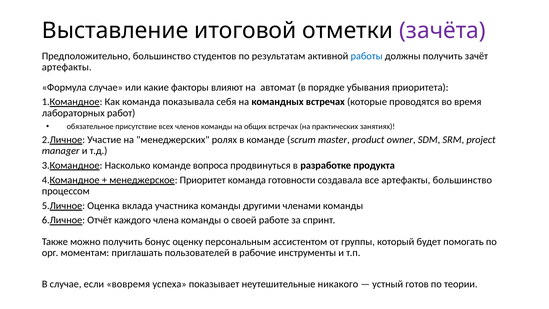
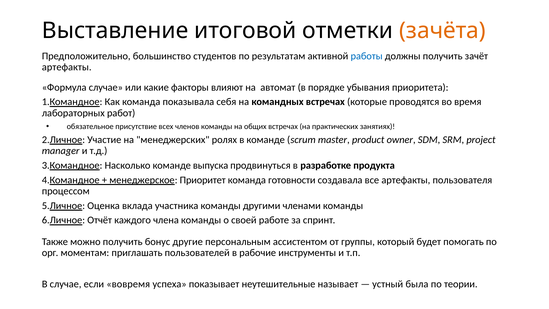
зачёта colour: purple -> orange (442, 31)
вопроса: вопроса -> выпуска (211, 165)
артефакты большинство: большинство -> пользователя (462, 180)
оценку: оценку -> другие (188, 242)
никакого: никакого -> называет (338, 284)
готов: готов -> была (417, 284)
